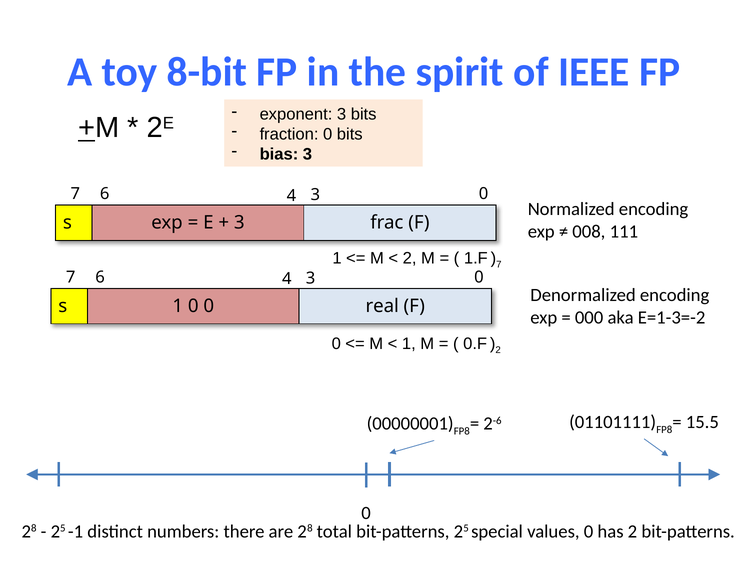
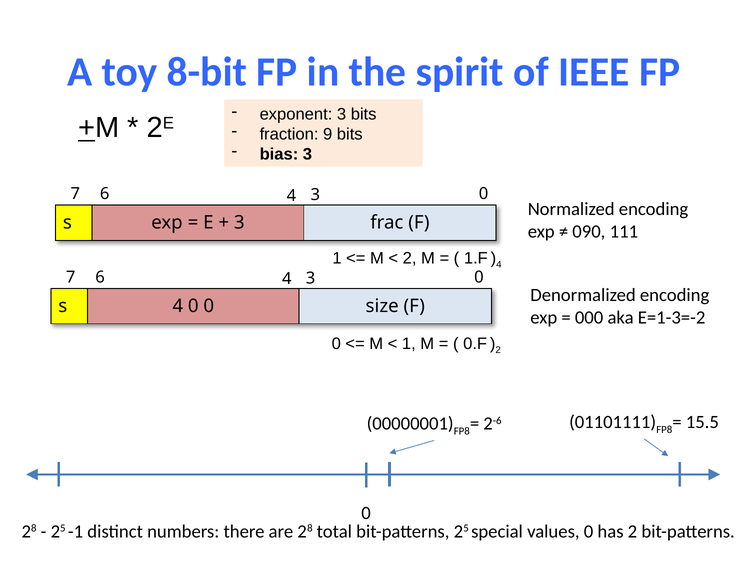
fraction 0: 0 -> 9 (328, 134)
008: 008 -> 090 (589, 231)
7: 7 -> 4 (499, 265)
s 1: 1 -> 4 (178, 306)
real: real -> size (382, 306)
